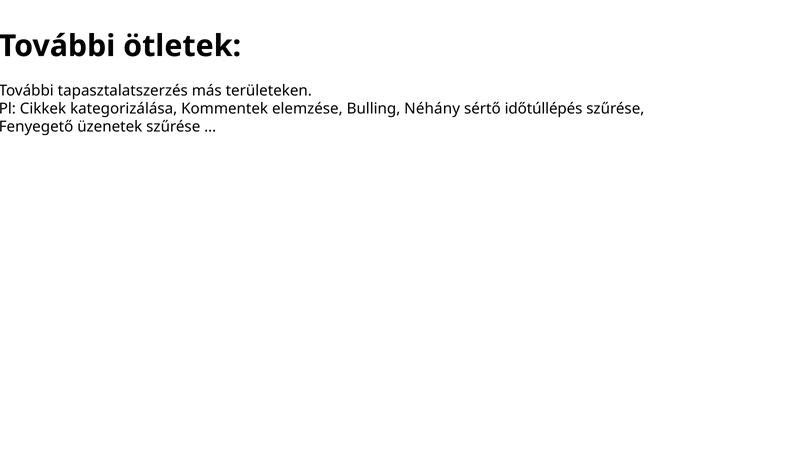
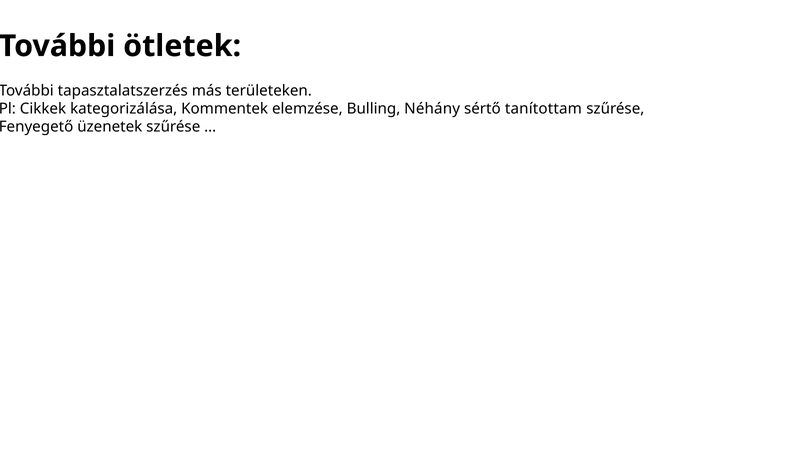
időtúllépés: időtúllépés -> tanítottam (543, 109)
